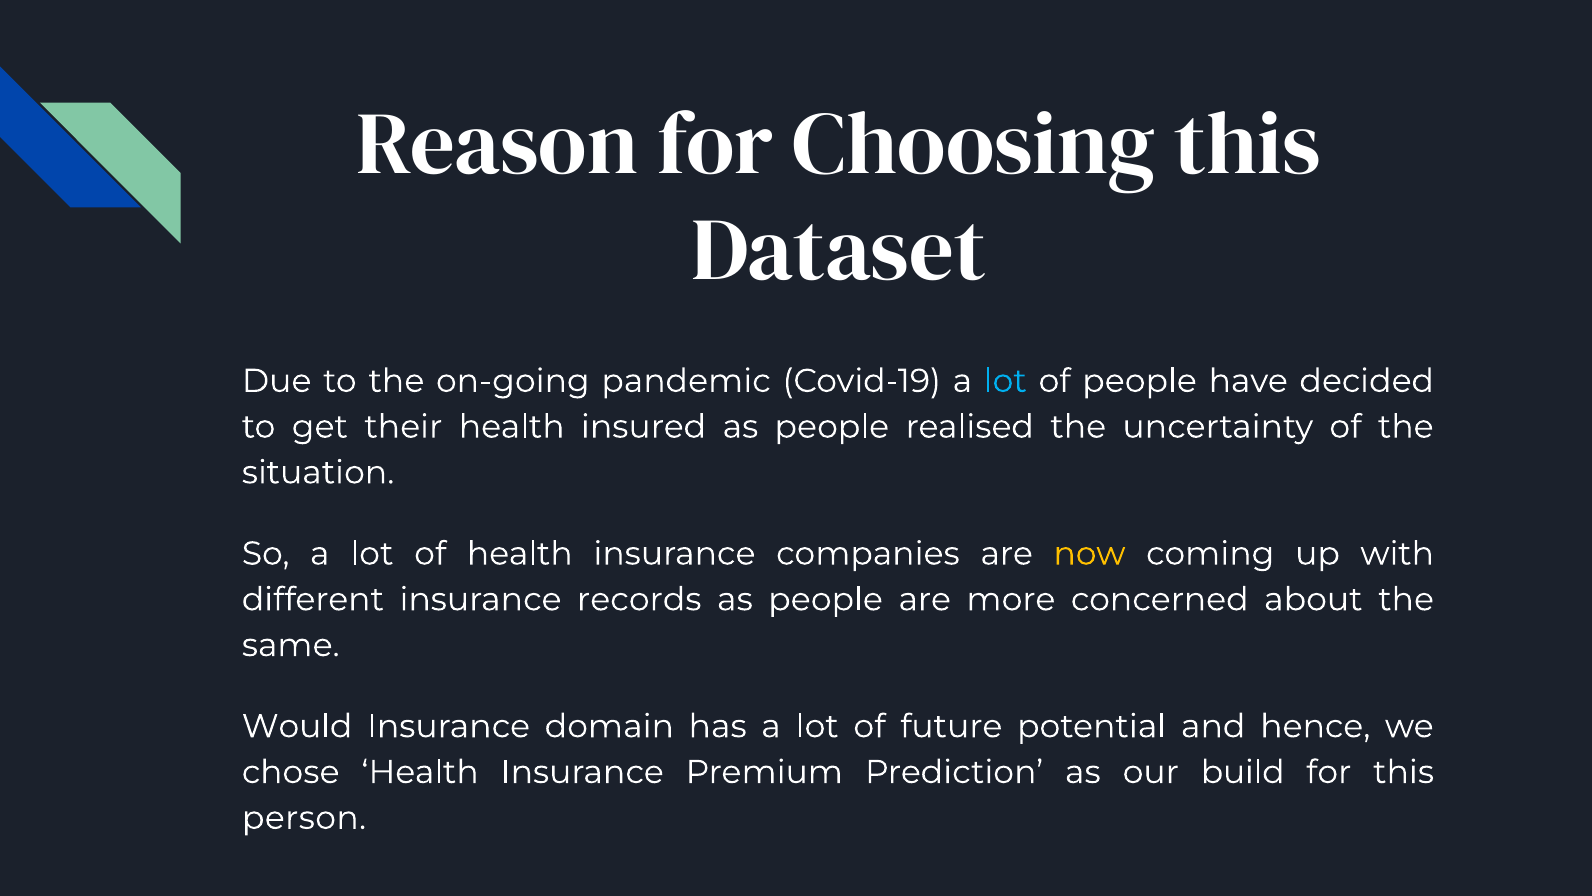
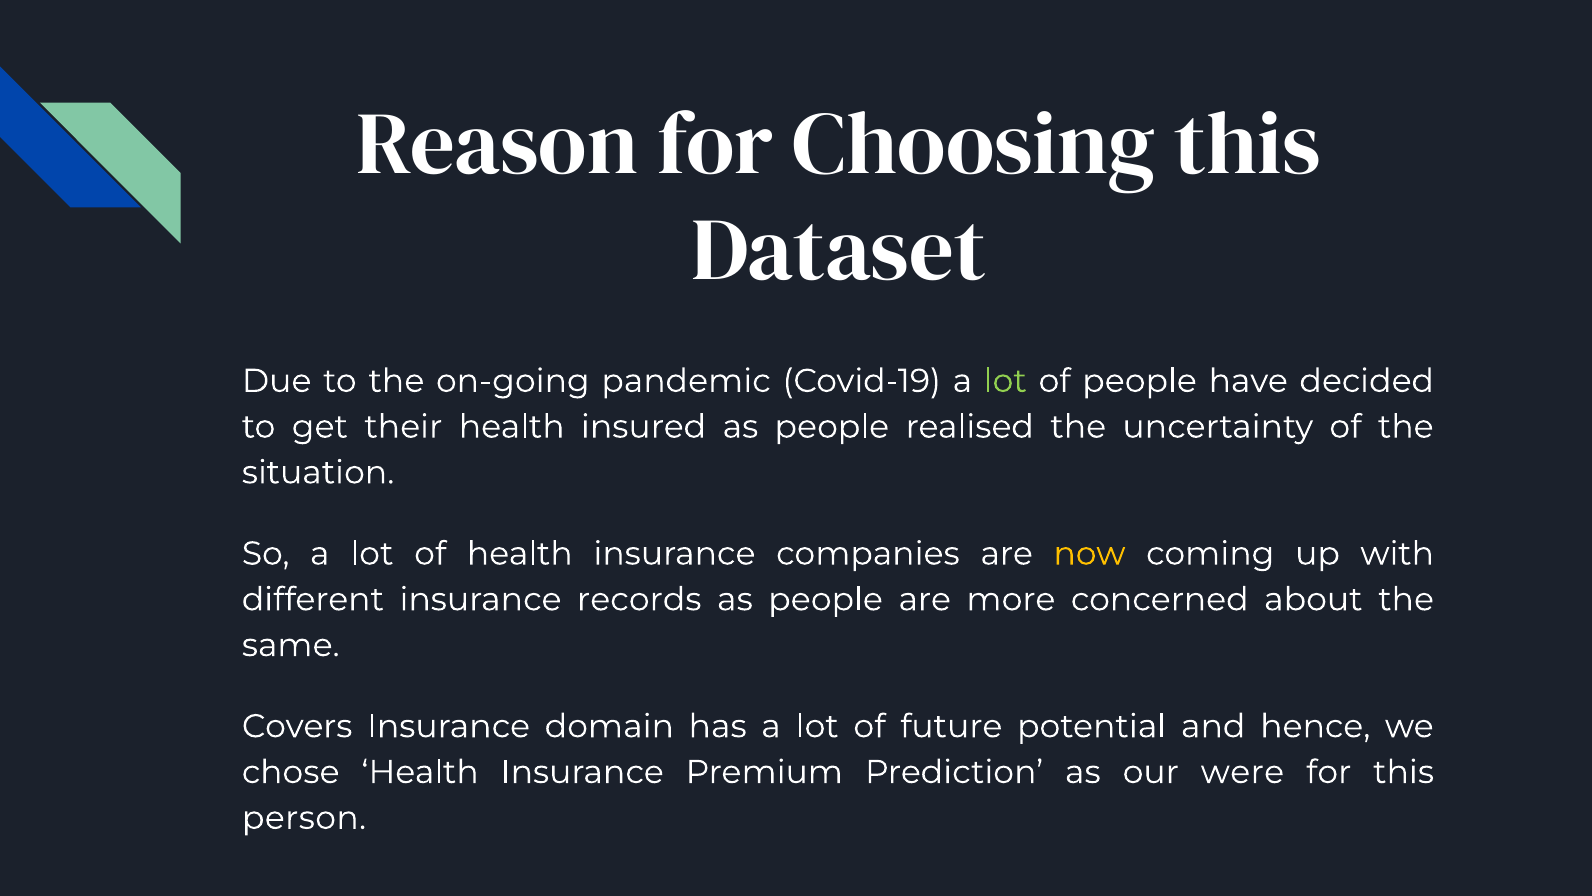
lot colour: light blue -> light green (1005, 381)
Would: Would -> Covers (297, 726)
build: build -> were (1242, 772)
